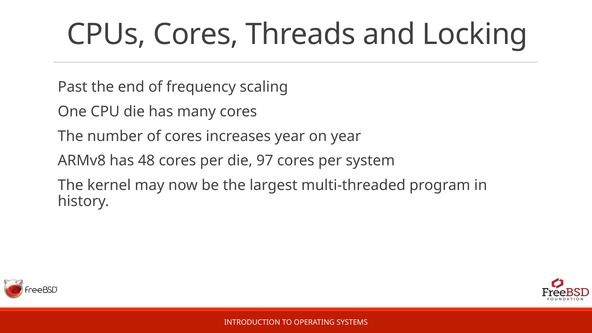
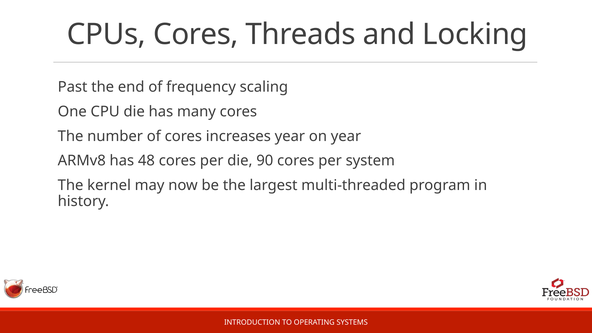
97: 97 -> 90 (265, 161)
